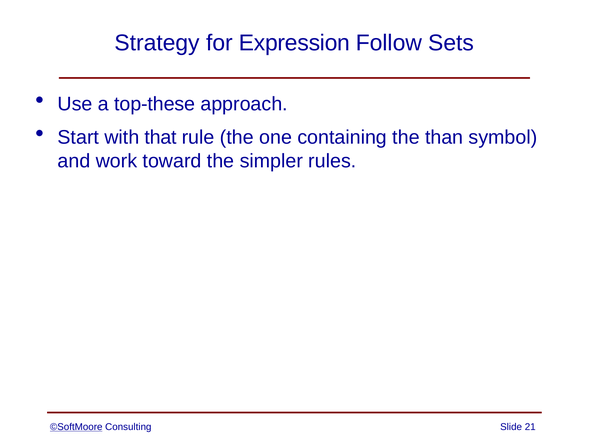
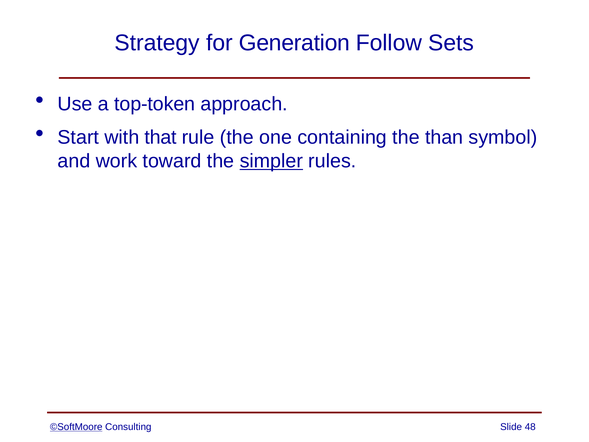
Expression: Expression -> Generation (294, 43)
top-these: top-these -> top-token (155, 104)
simpler underline: none -> present (271, 161)
21: 21 -> 48 (530, 427)
